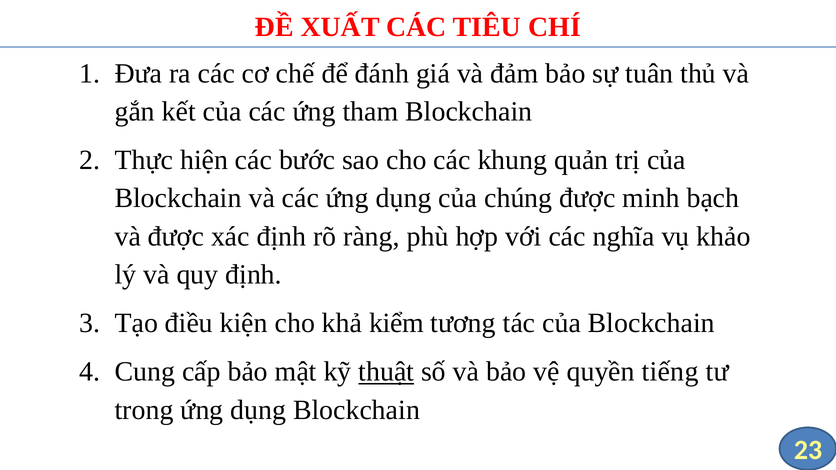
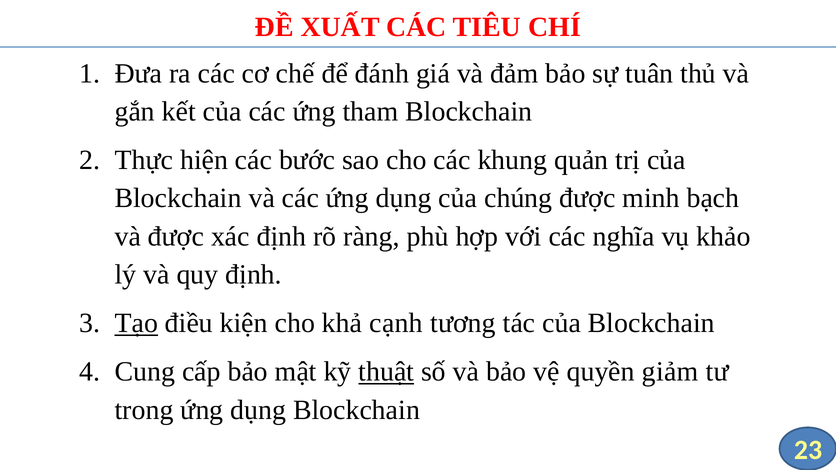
Tạo underline: none -> present (136, 323)
kiểm: kiểm -> cạnh (396, 323)
tiếng: tiếng -> giảm (670, 372)
